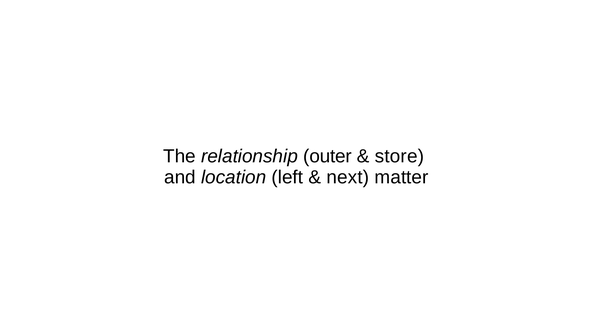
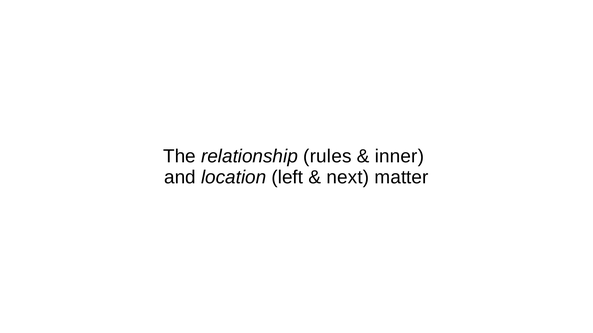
outer: outer -> rules (327, 156)
store: store -> inner (399, 156)
